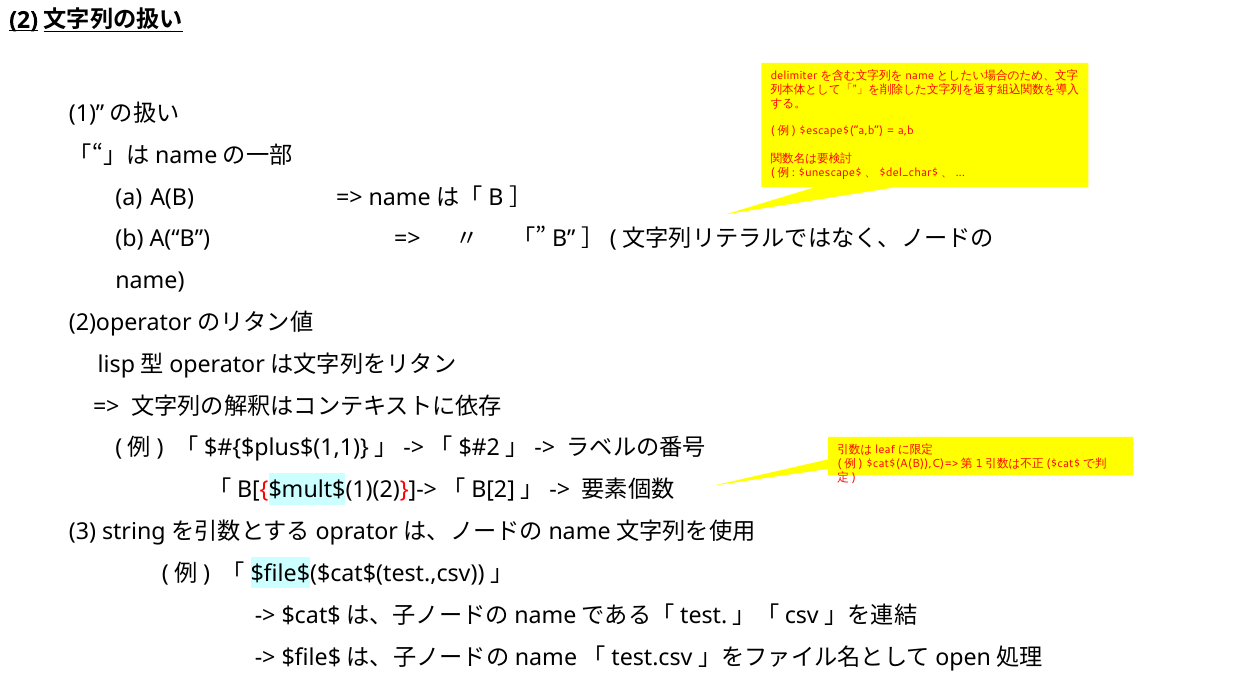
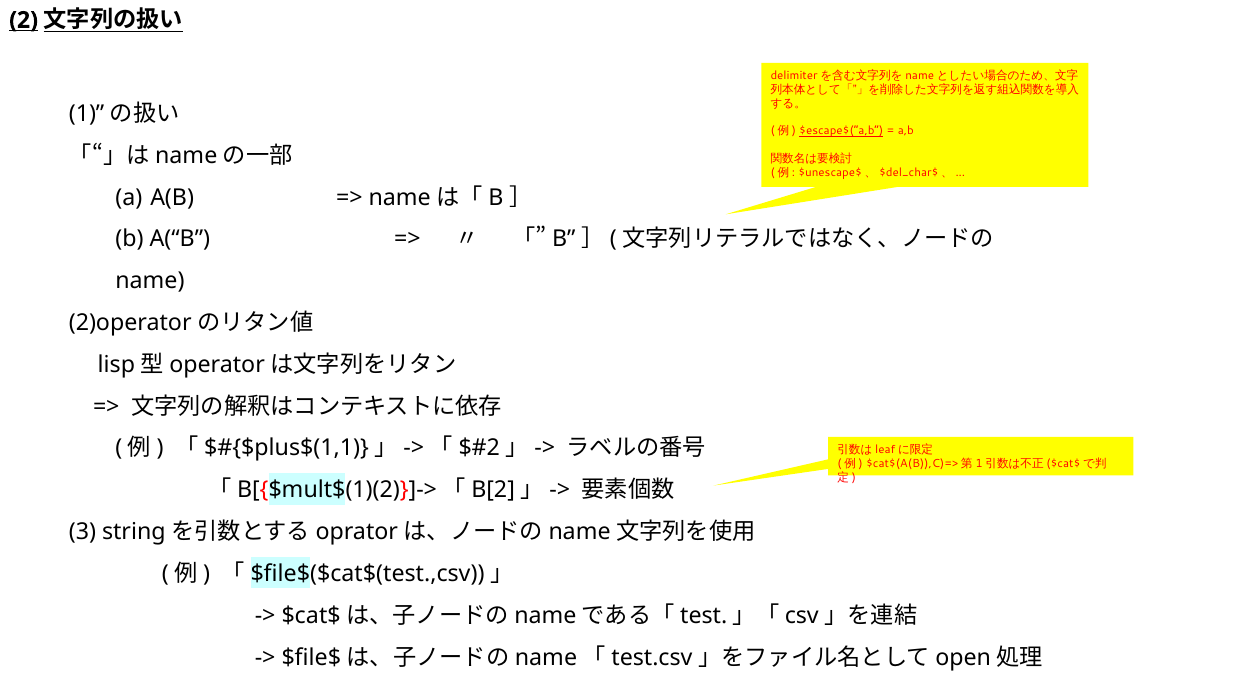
$escape$(“a,b underline: none -> present (841, 131)
